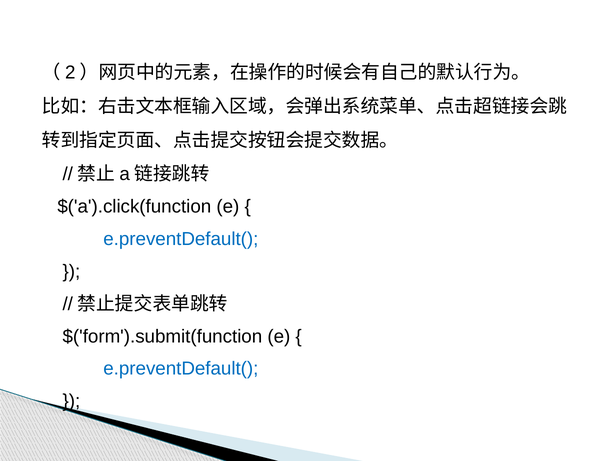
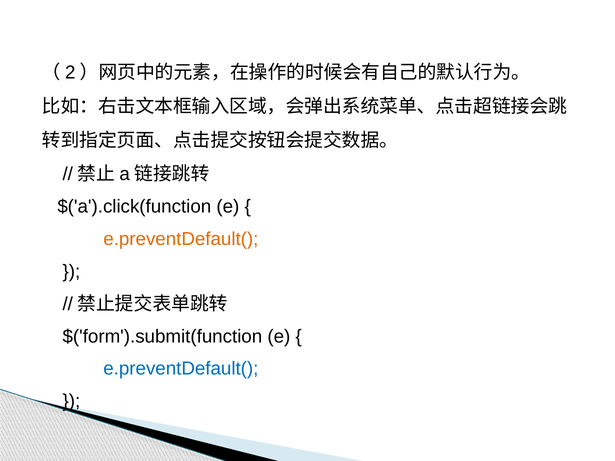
e.preventDefault( colour: blue -> orange (181, 239)
